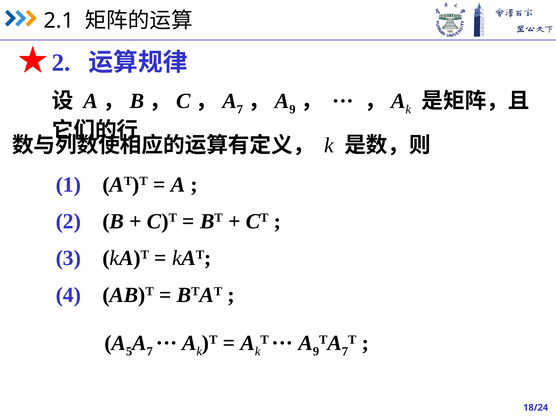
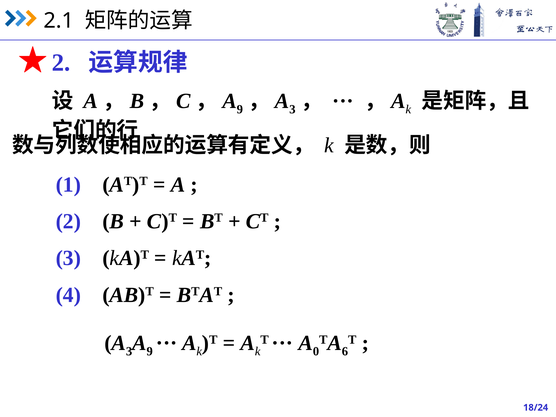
7: 7 -> 9 (240, 109)
9: 9 -> 3 (292, 109)
5: 5 -> 3 (129, 351)
7: 7 -> 9 (150, 351)
9: 9 -> 0 (316, 351)
7: 7 -> 6 (345, 351)
